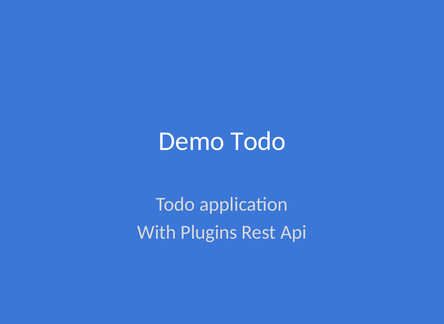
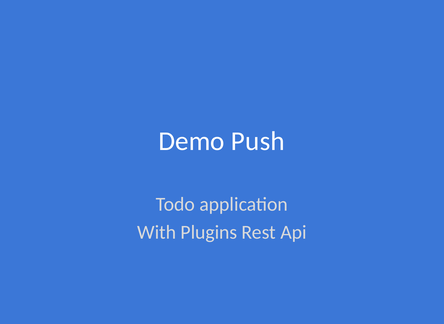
Demo Todo: Todo -> Push (258, 141)
